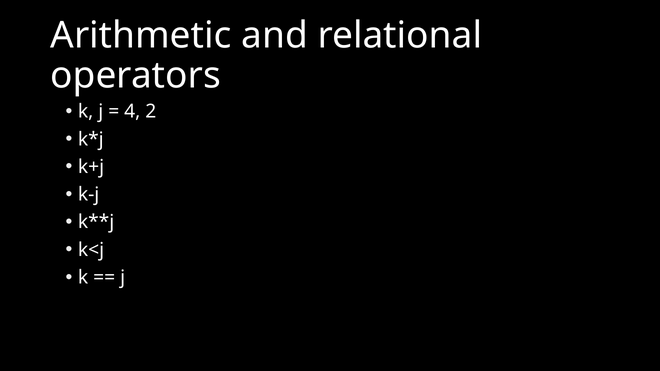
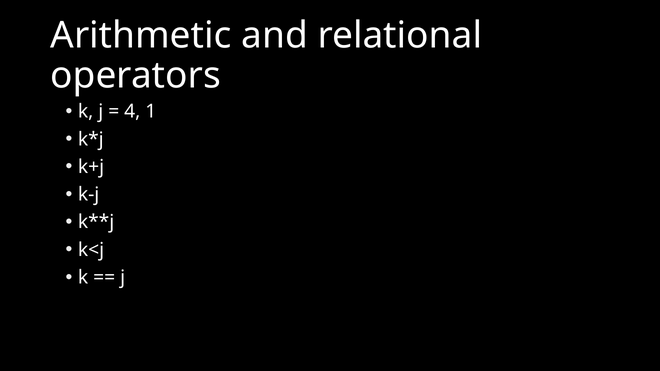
2: 2 -> 1 (151, 112)
